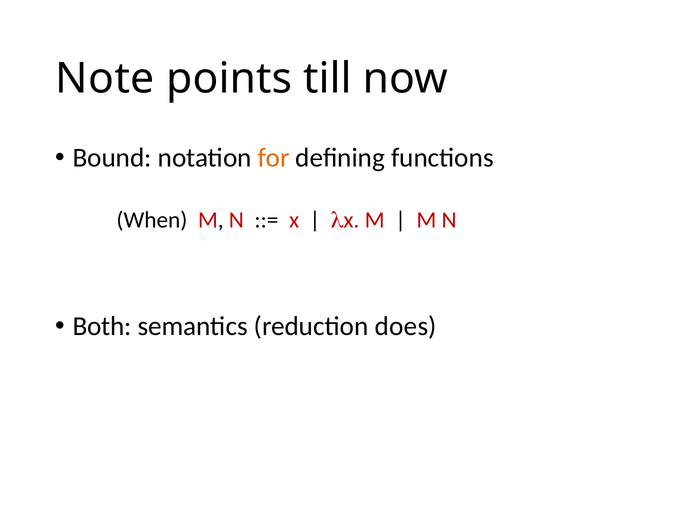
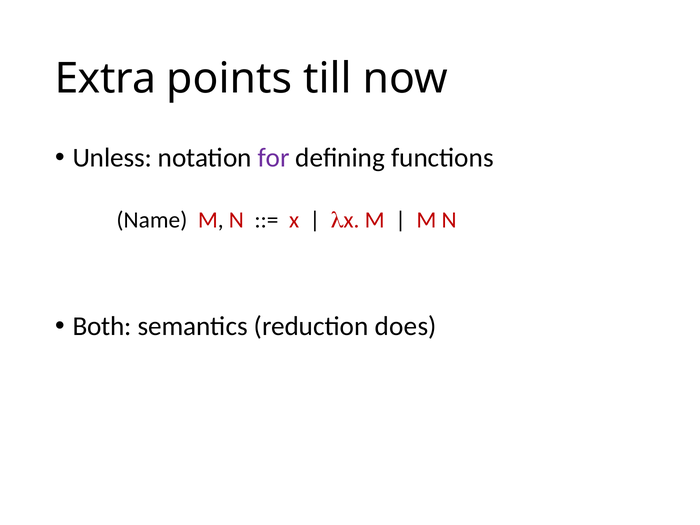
Note: Note -> Extra (105, 78)
Bound: Bound -> Unless (112, 158)
for colour: orange -> purple (274, 158)
When: When -> Name (152, 220)
